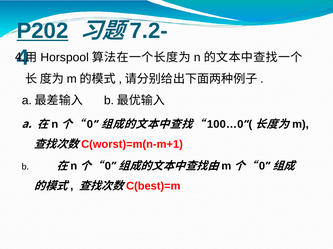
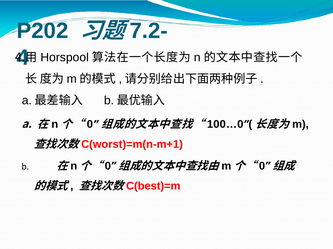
P202 underline: present -> none (43, 31)
